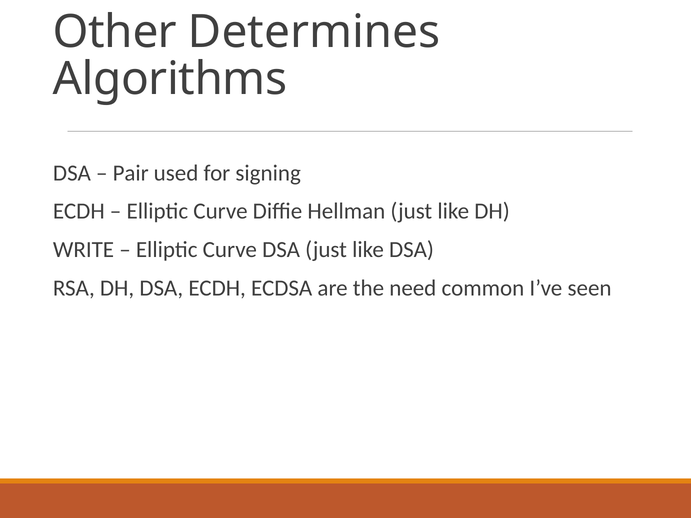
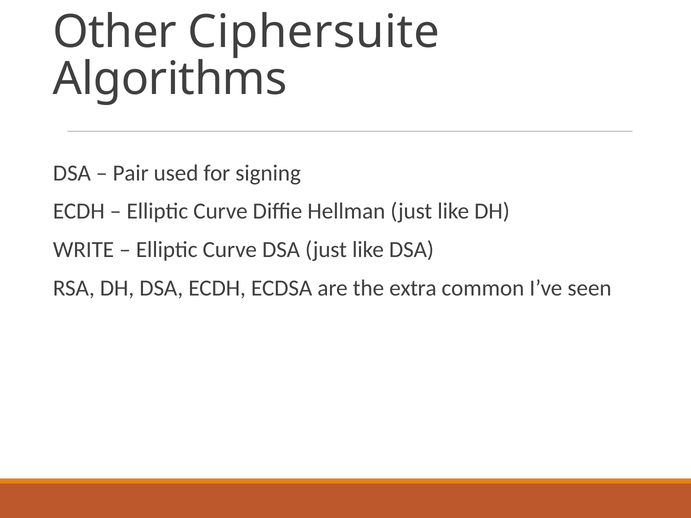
Determines: Determines -> Ciphersuite (314, 32)
need: need -> extra (413, 288)
